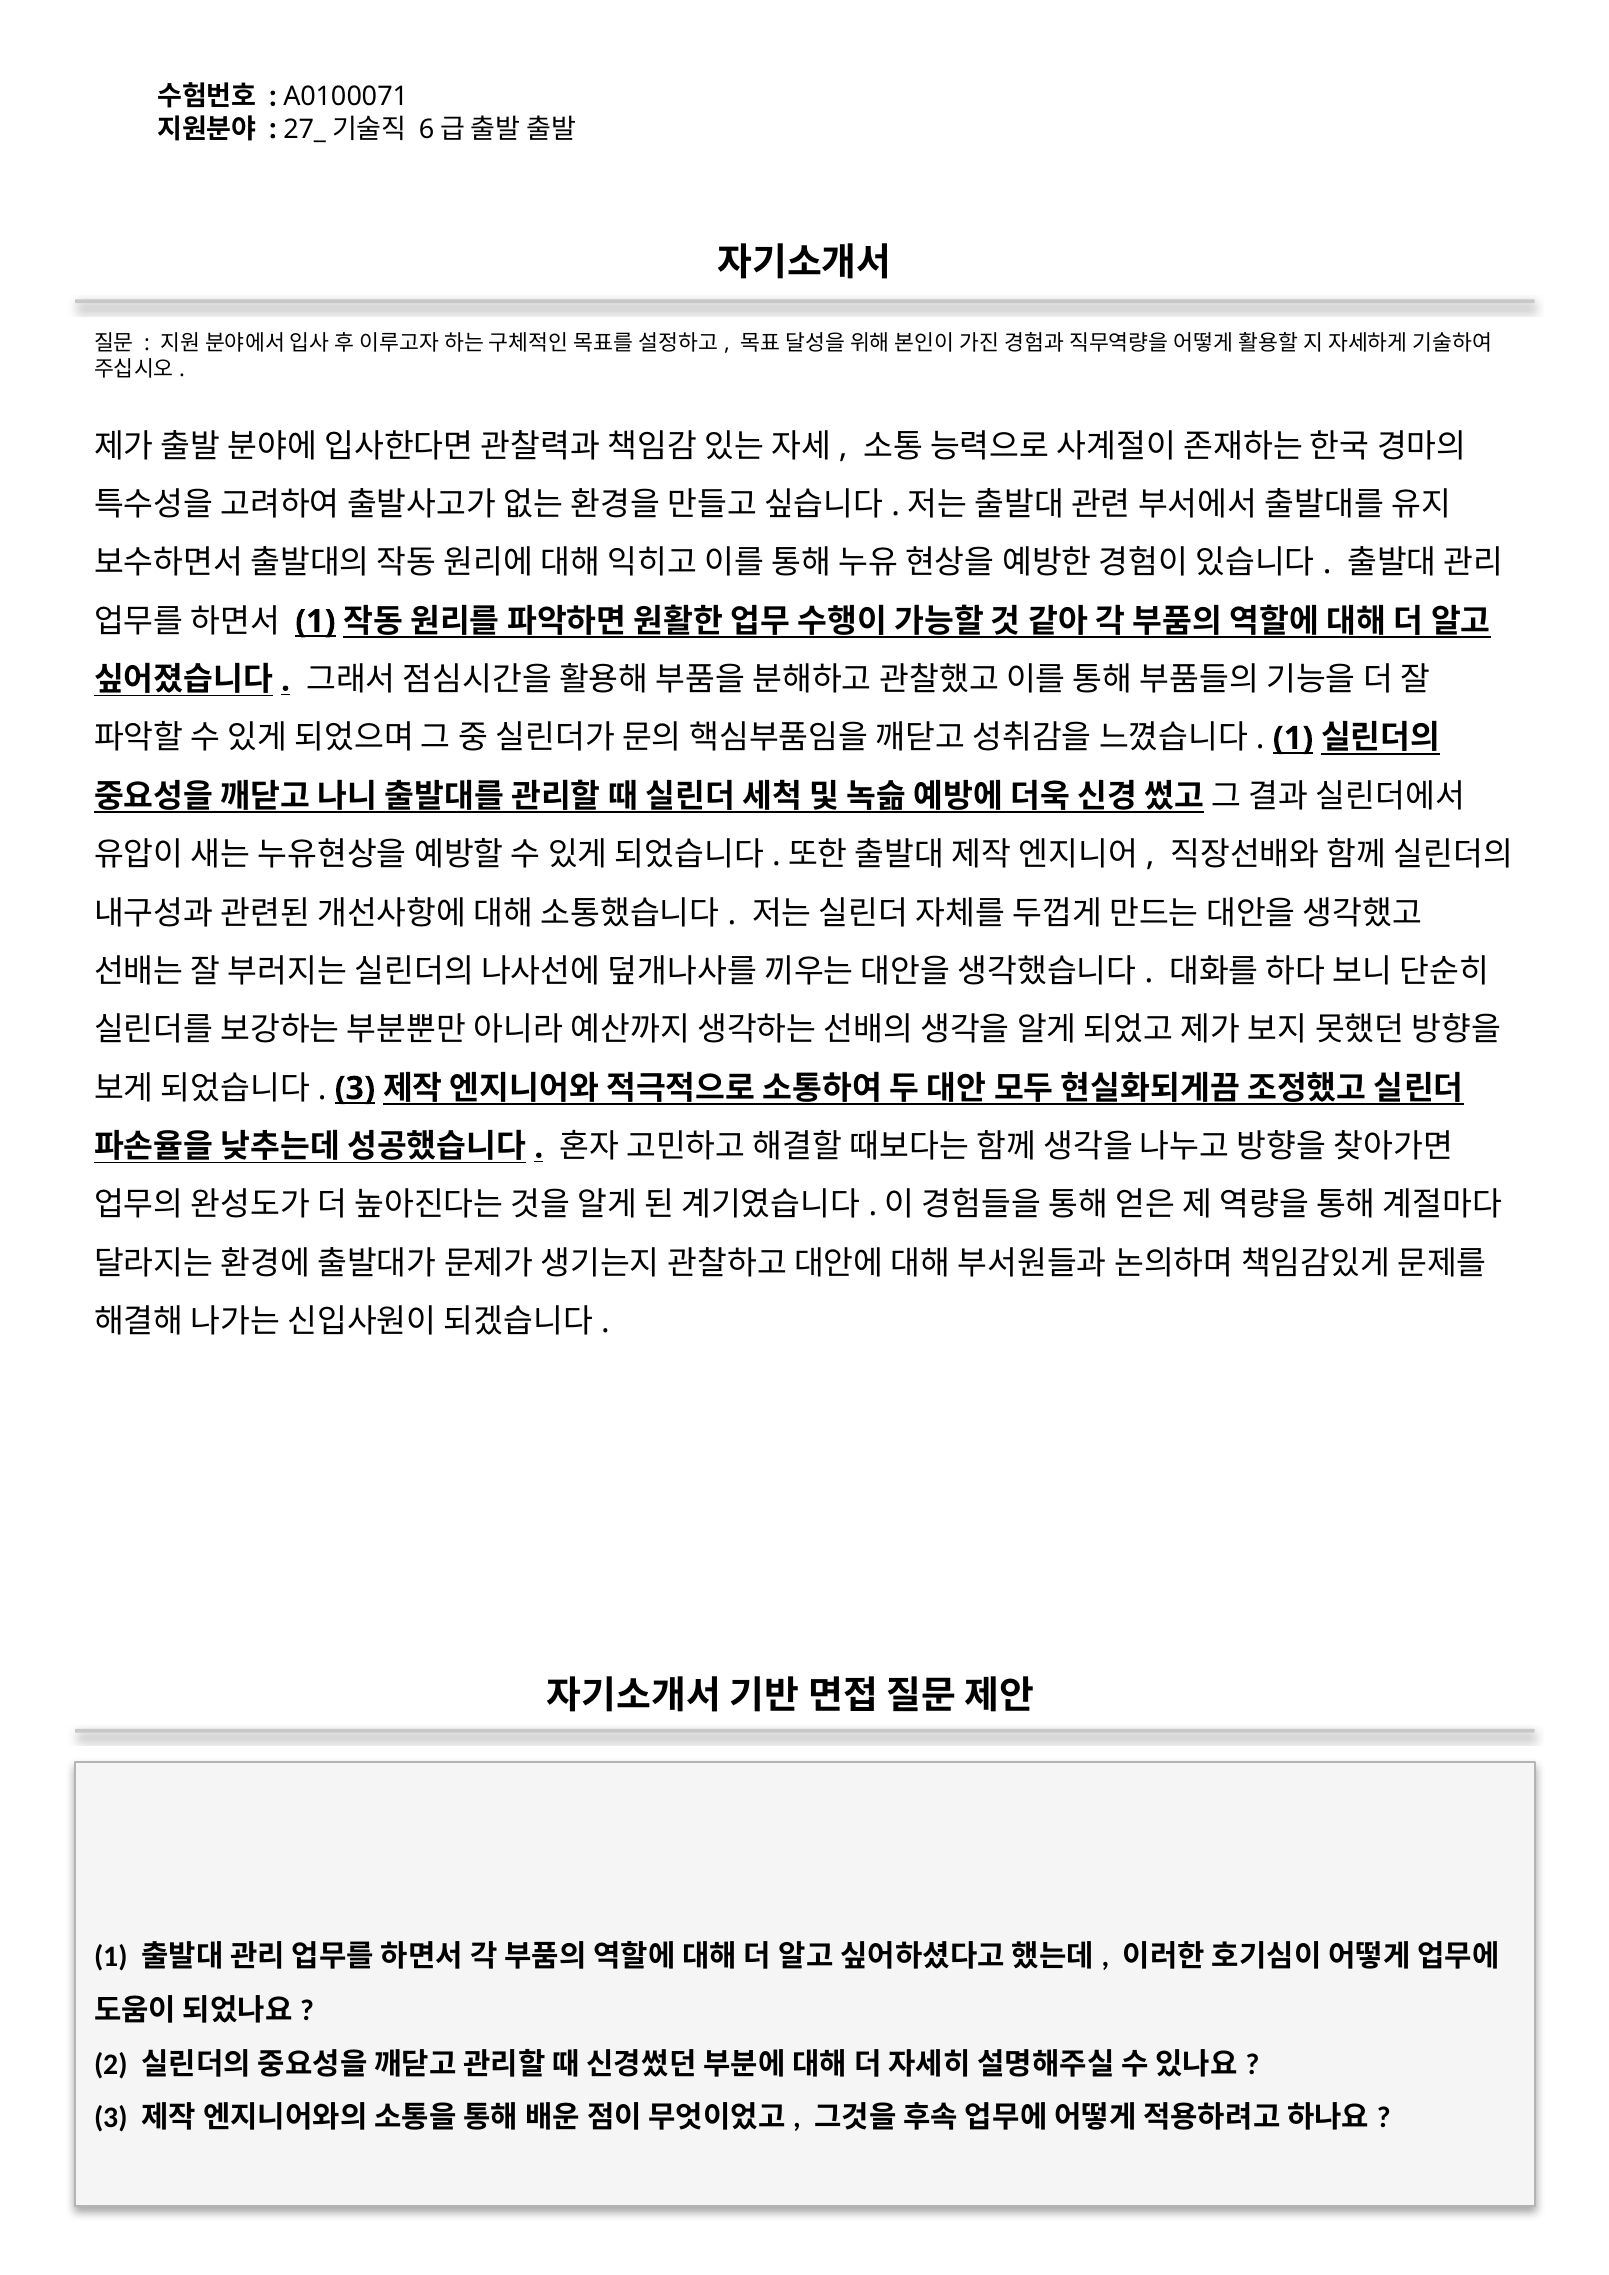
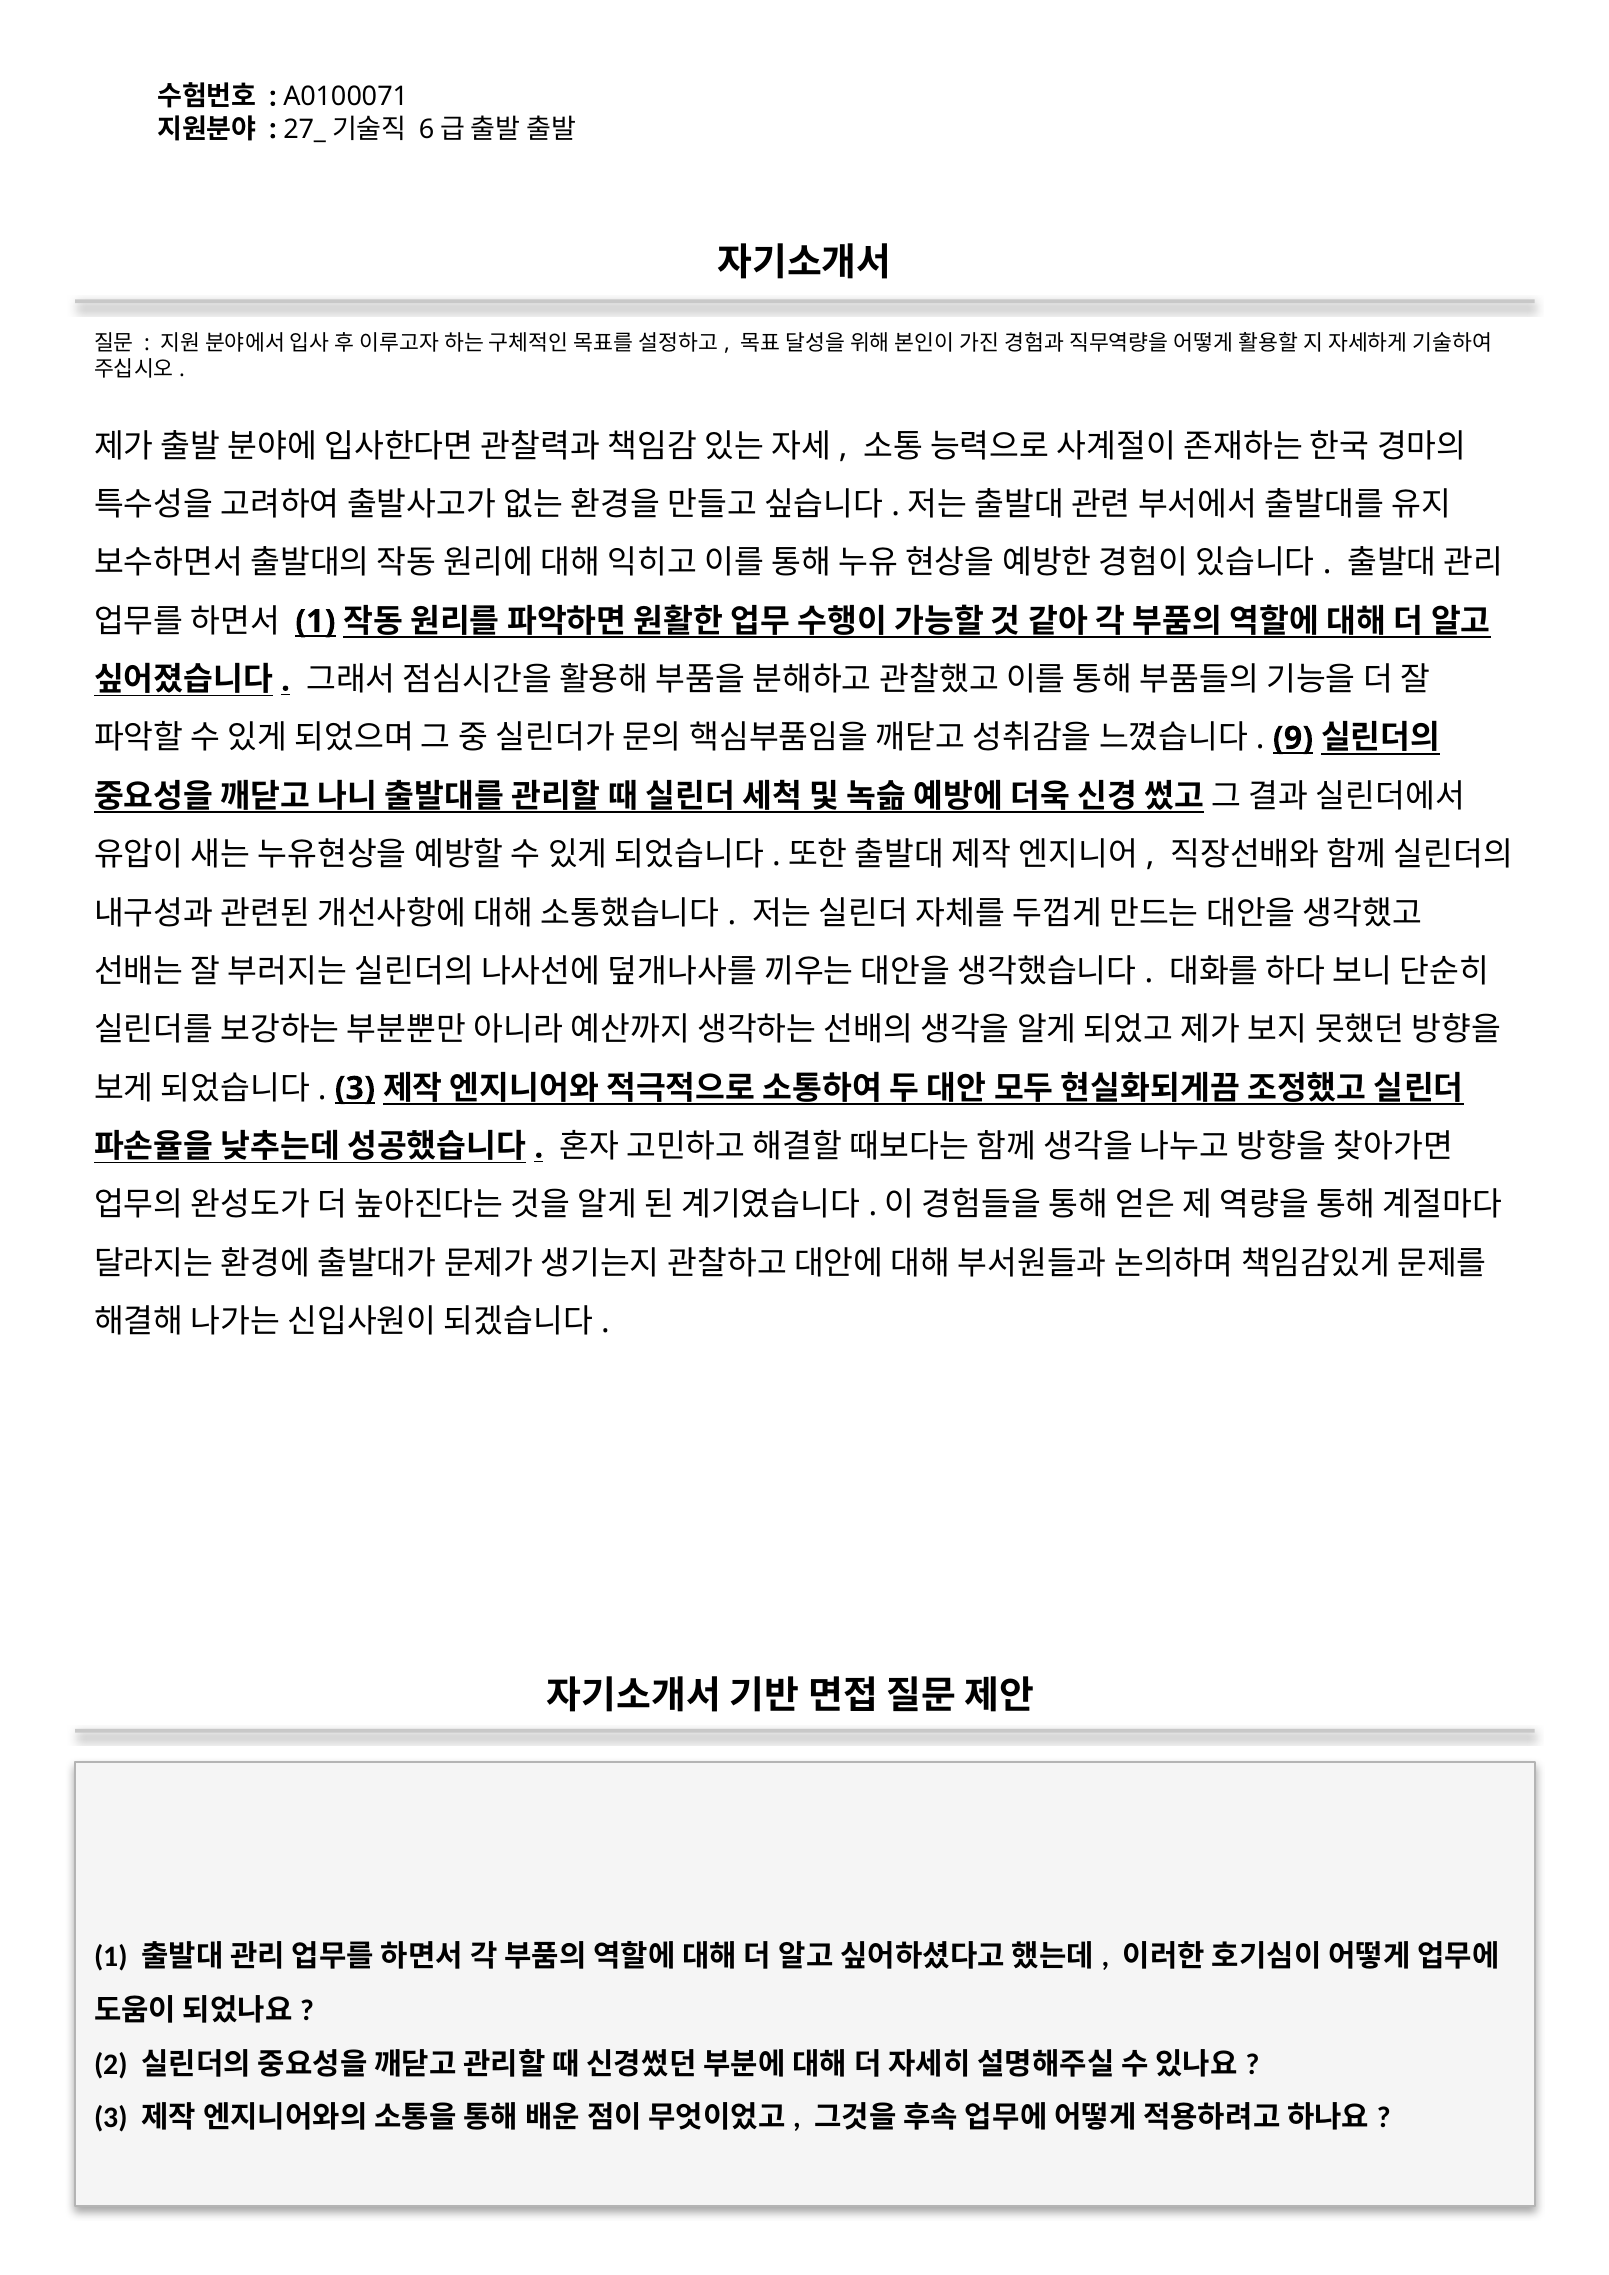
1: 1 -> 9 (1293, 738)
